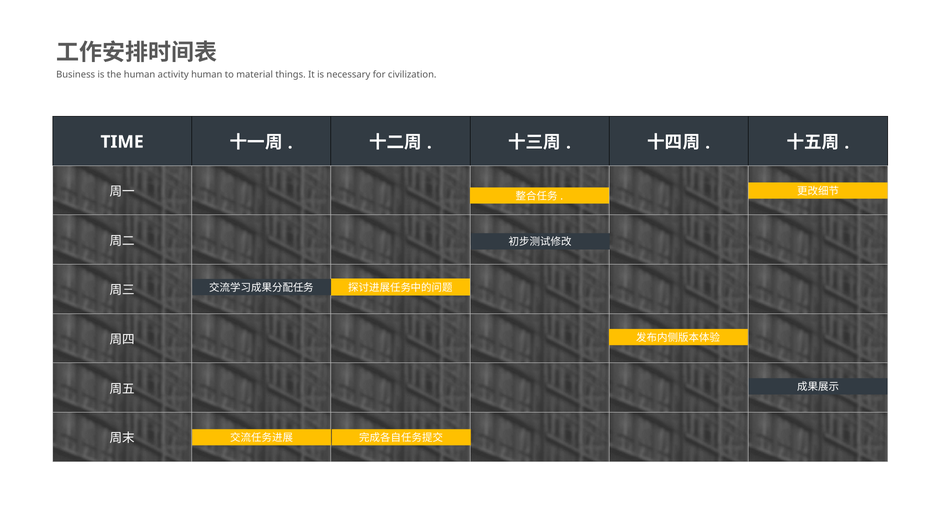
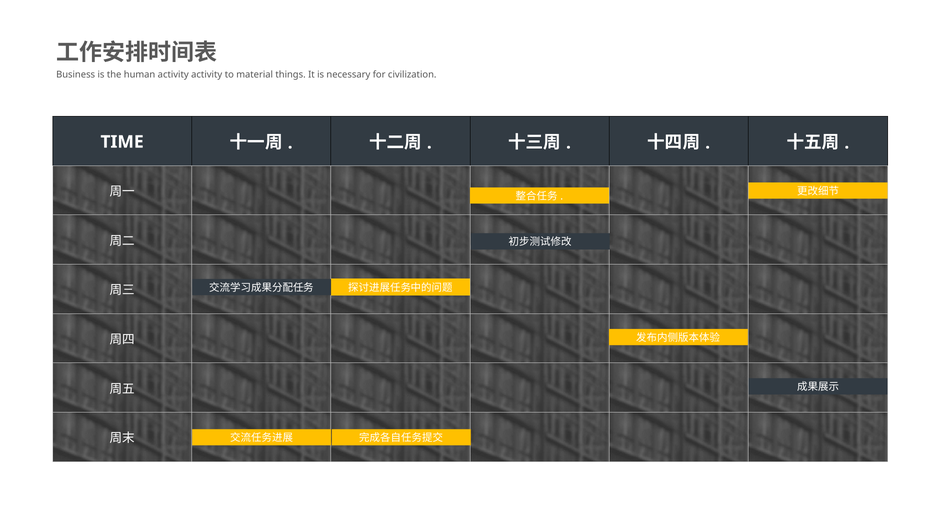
activity human: human -> activity (207, 75)
